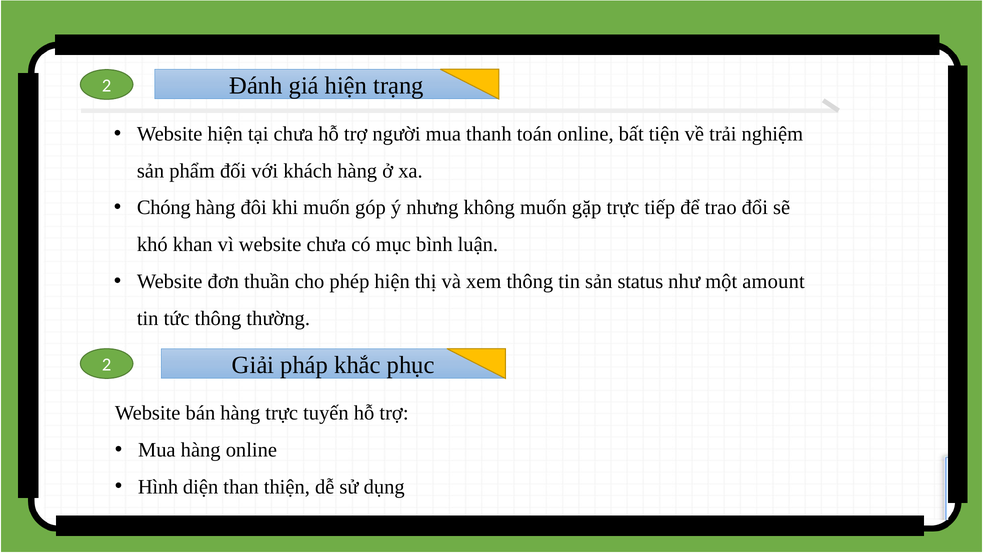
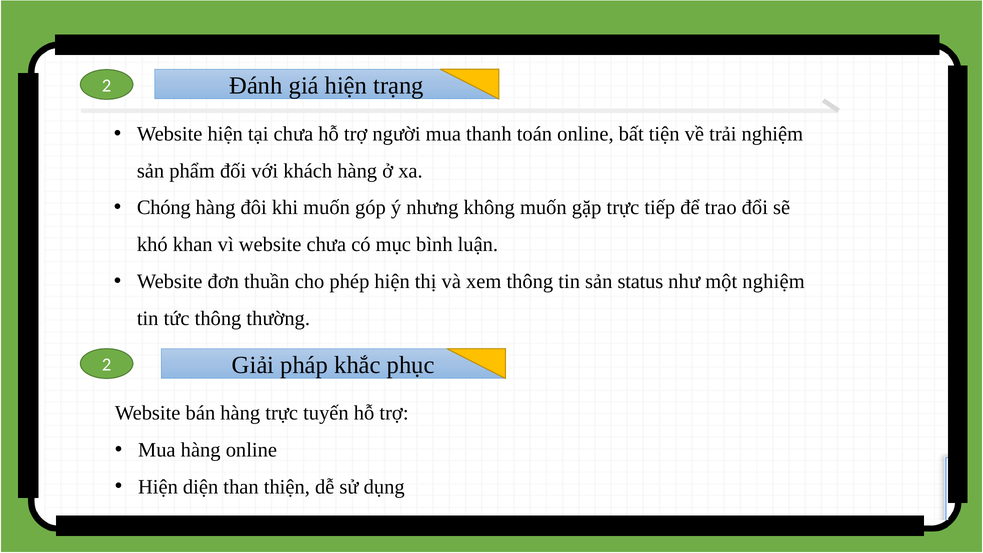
một amount: amount -> nghiệm (774, 281)
Hình: Hình -> Hiện (158, 487)
